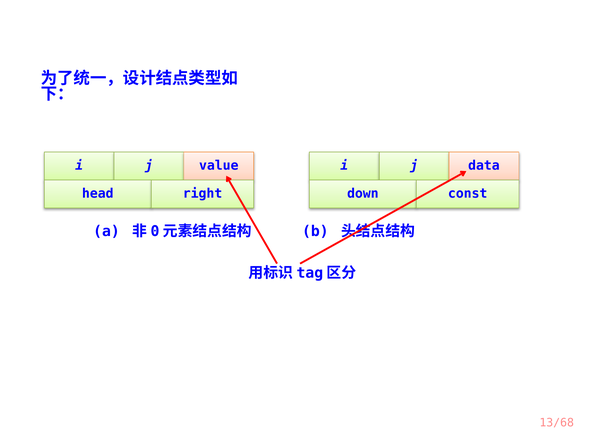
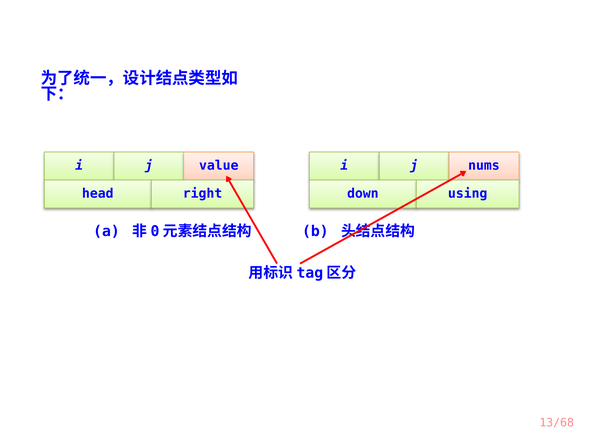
data: data -> nums (484, 165)
const: const -> using (468, 193)
